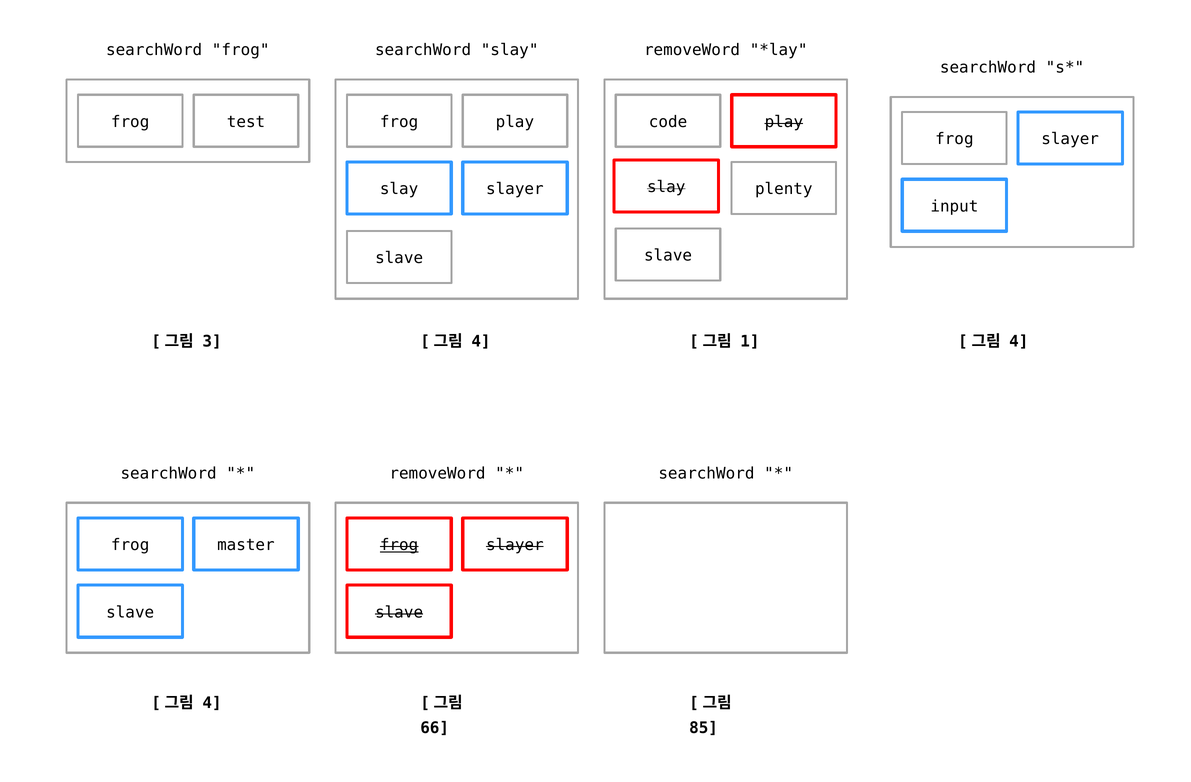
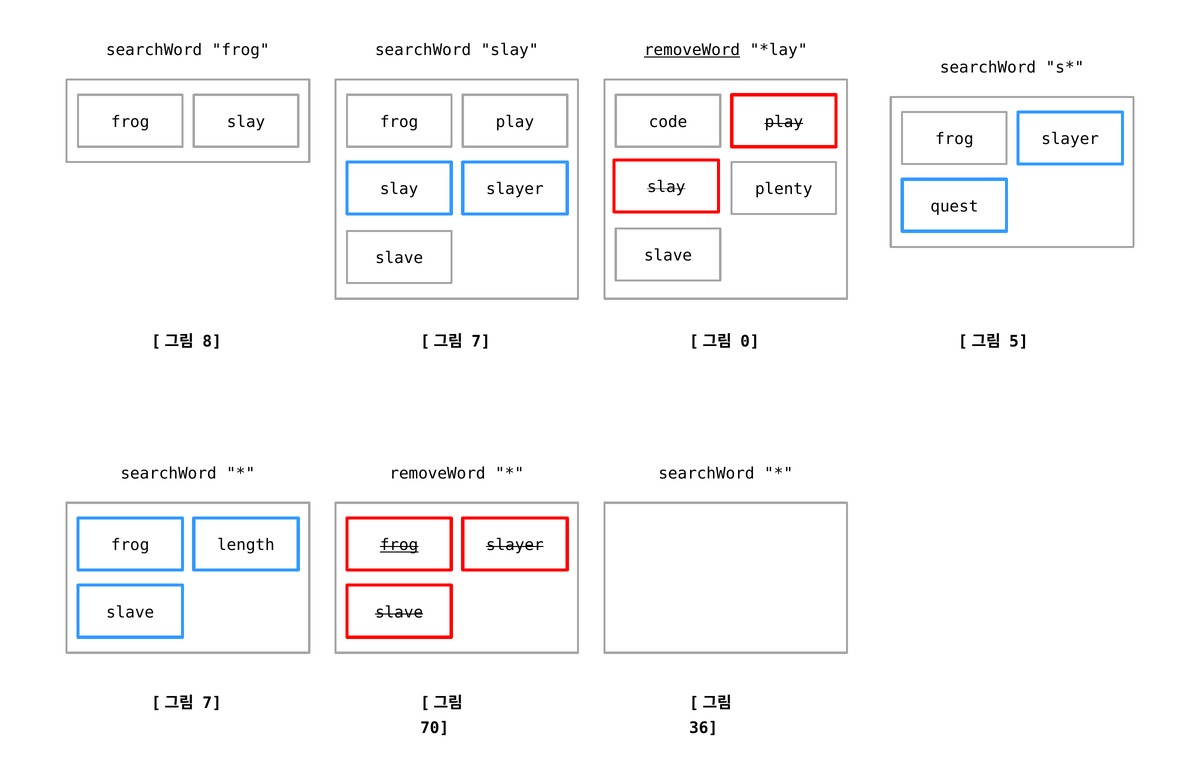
removeWord underline: none -> present (692, 50)
frog test: test -> slay (246, 122)
input: input -> quest (954, 207)
3: 3 -> 8 (212, 342)
4: 4 -> 7 (481, 342)
1: 1 -> 0 (750, 342)
4: 4 -> 5 (1019, 342)
master: master -> length (246, 545)
4: 4 -> 7 (212, 703)
66: 66 -> 70 (435, 728)
85: 85 -> 36 (704, 728)
